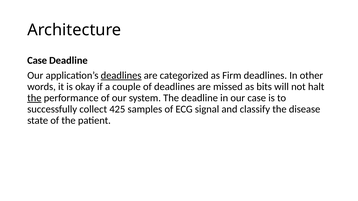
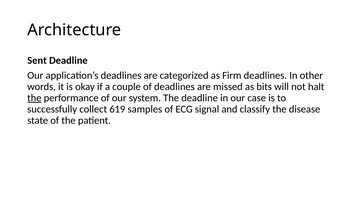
Case: Case -> Sent (37, 61)
deadlines underline: present -> none (121, 76)
425: 425 -> 619 (117, 109)
